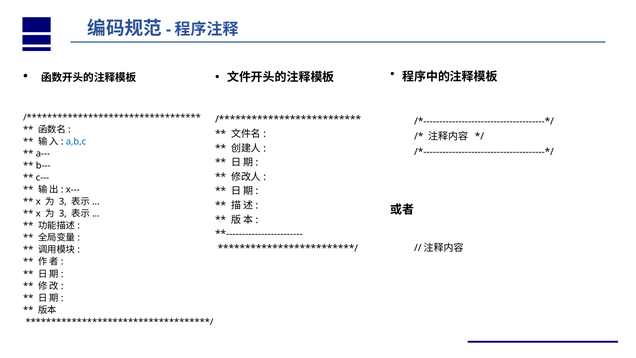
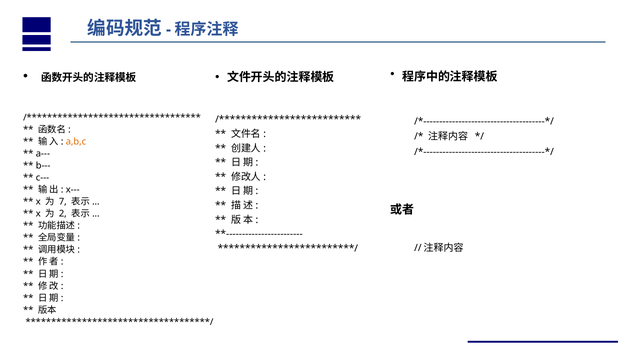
a,b,c colour: blue -> orange (76, 142)
3: 3 -> 7 (63, 202)
3: 3 -> 2 (63, 214)
